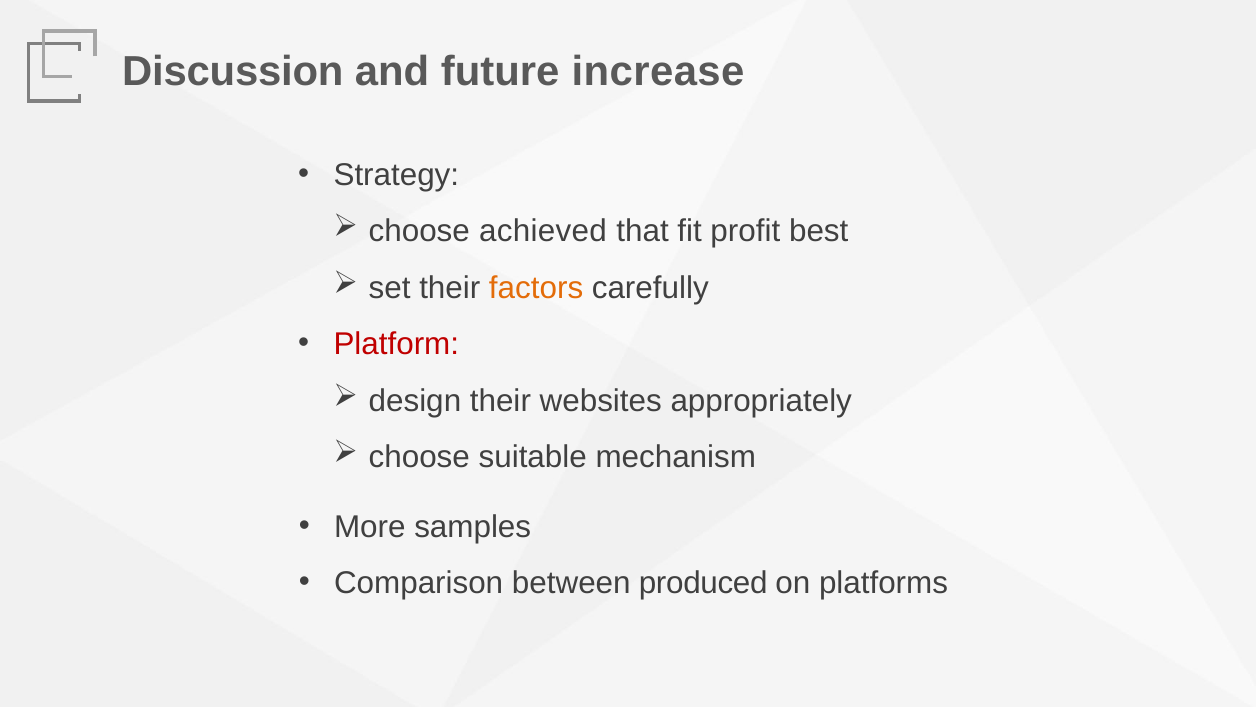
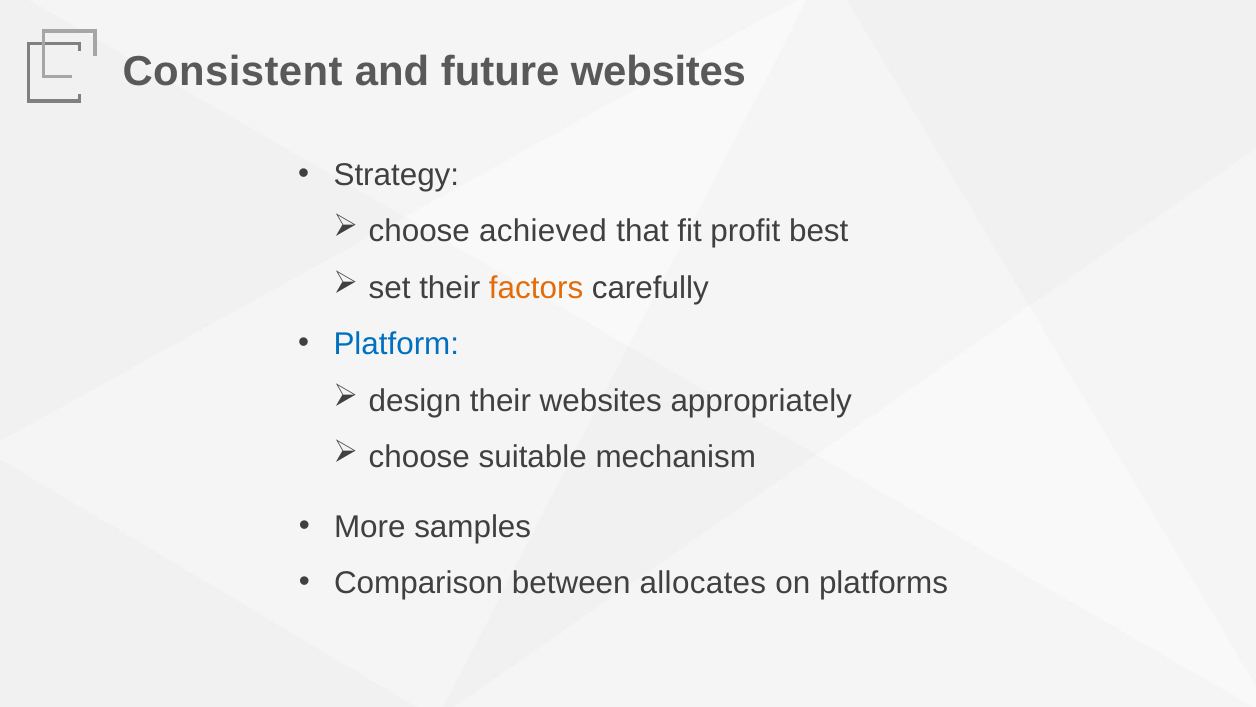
Discussion: Discussion -> Consistent (233, 72)
future increase: increase -> websites (658, 72)
Platform colour: red -> blue (396, 344)
produced: produced -> allocates (703, 583)
